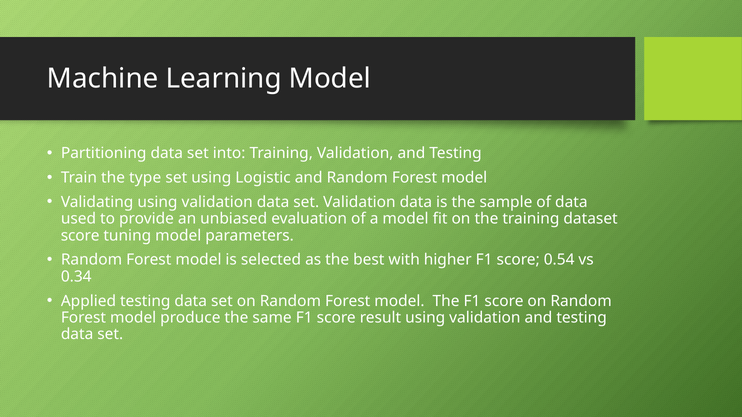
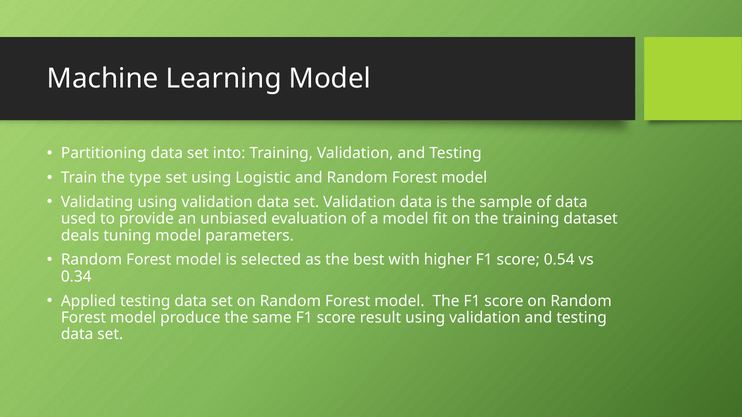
score: score -> deals (80, 236)
